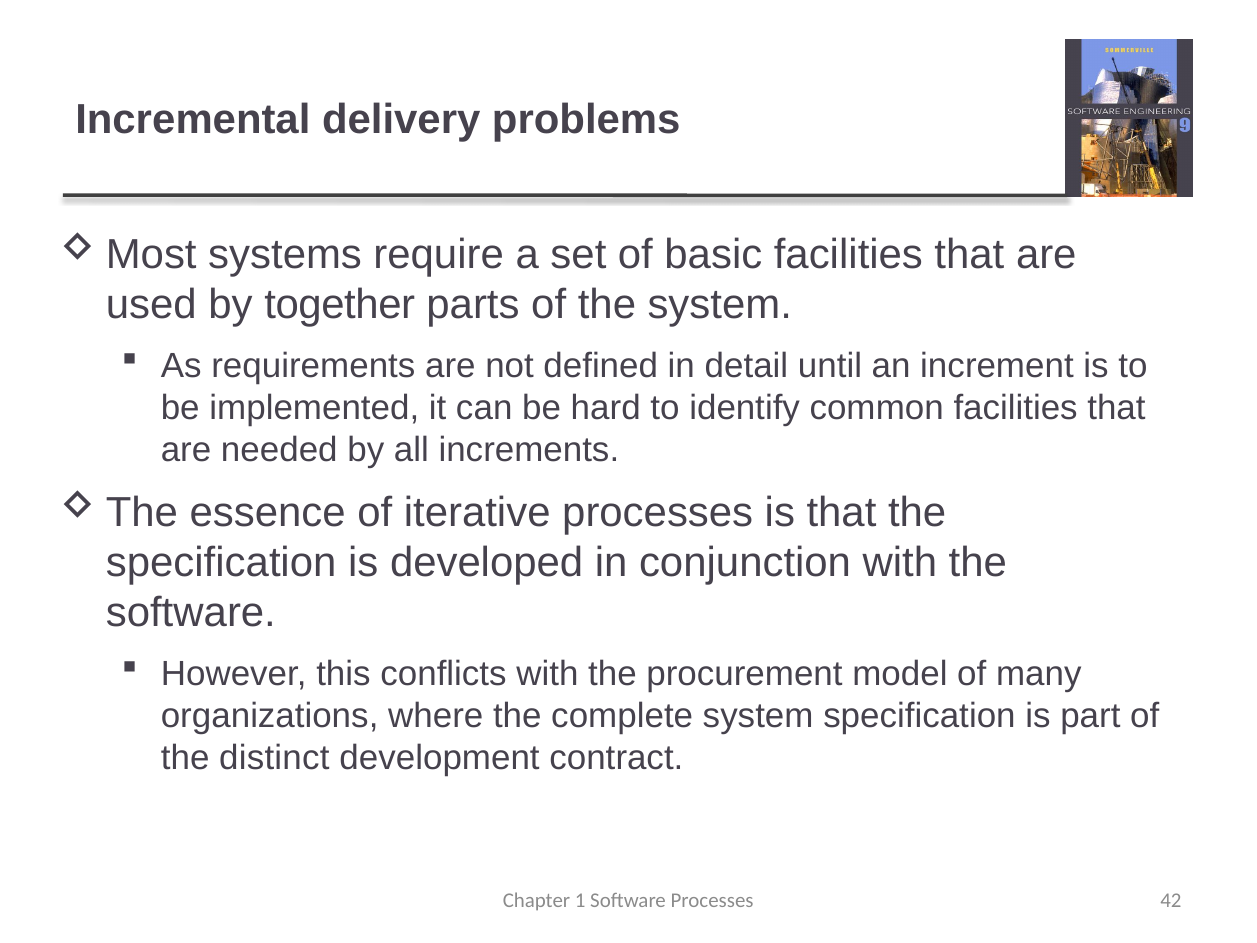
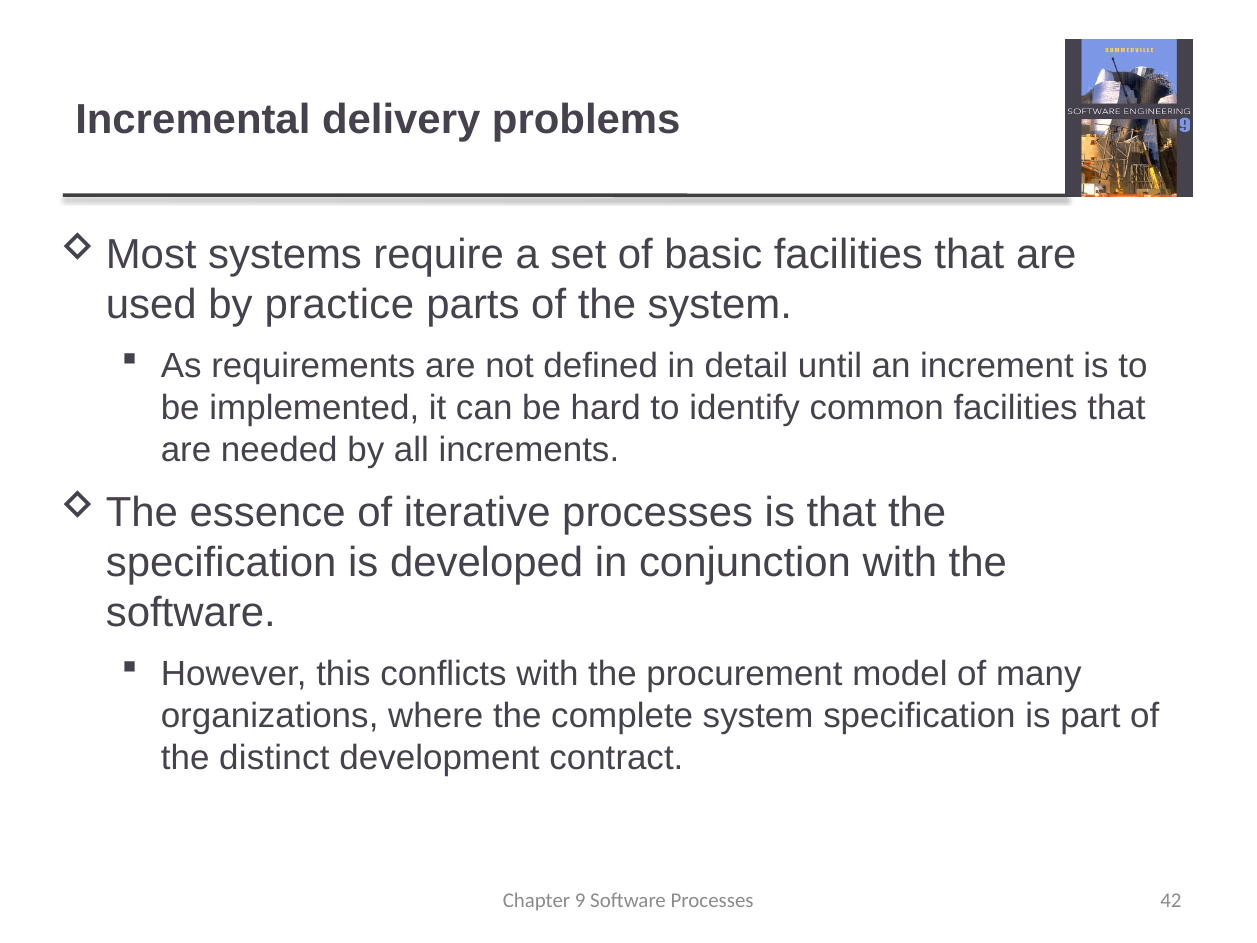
together: together -> practice (339, 305)
1: 1 -> 9 (580, 900)
